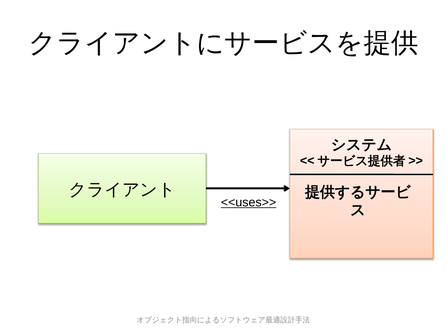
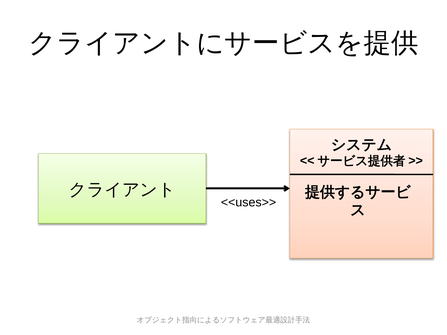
<<uses>> underline: present -> none (249, 203)
